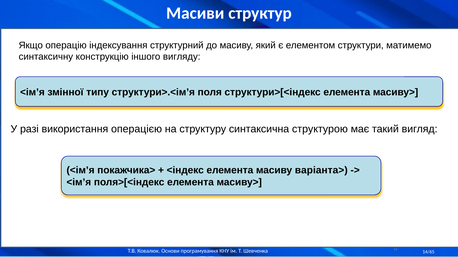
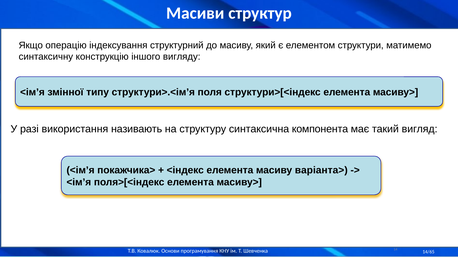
операцією: операцією -> називають (137, 129)
структурою: структурою -> компонента (320, 129)
